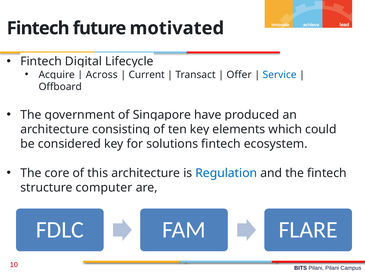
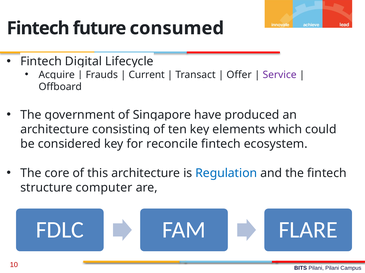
motivated: motivated -> consumed (177, 28)
Across: Across -> Frauds (102, 75)
Service colour: blue -> purple (280, 75)
solutions: solutions -> reconcile (172, 144)
